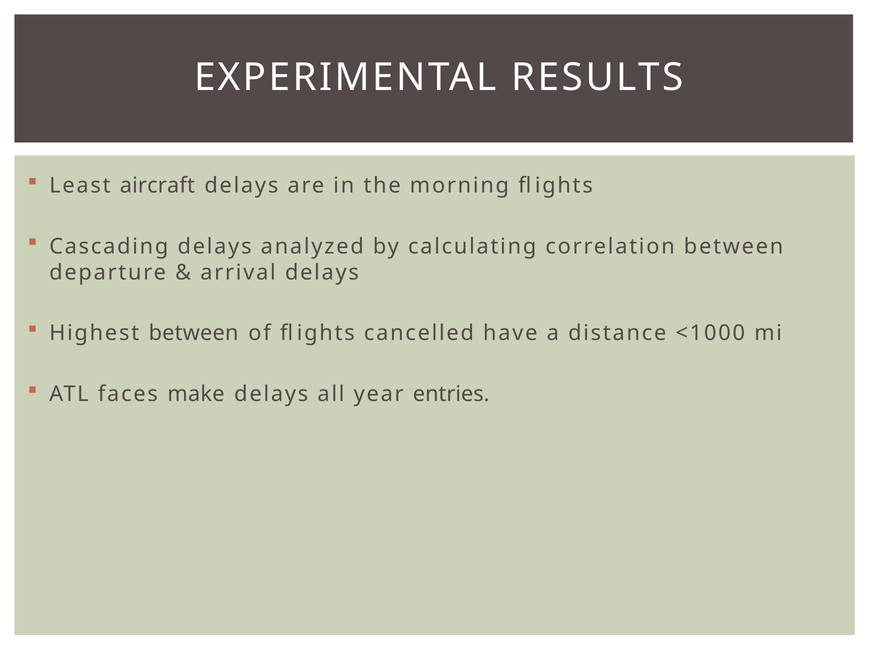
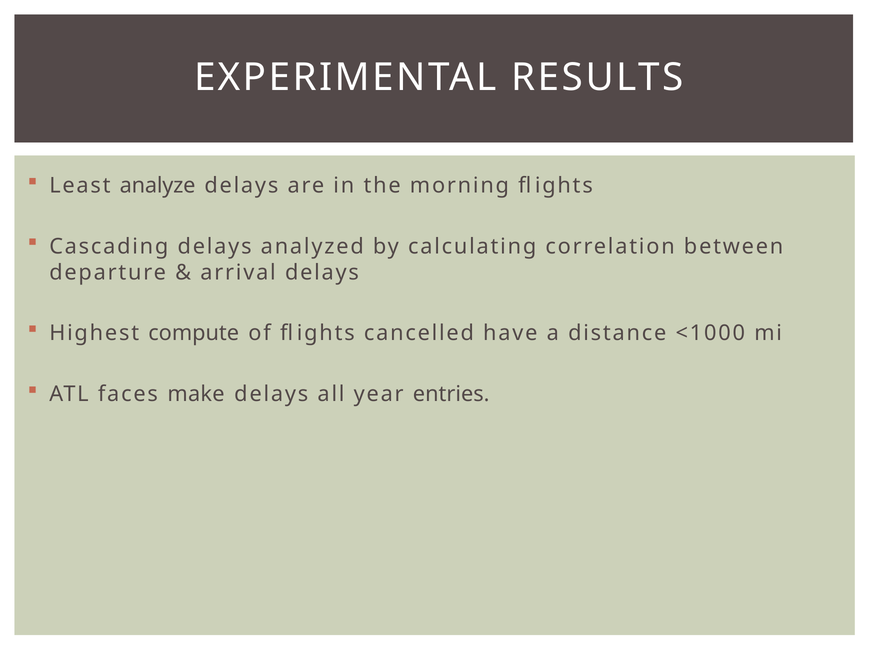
aircraft: aircraft -> analyze (158, 186)
Highest between: between -> compute (194, 334)
